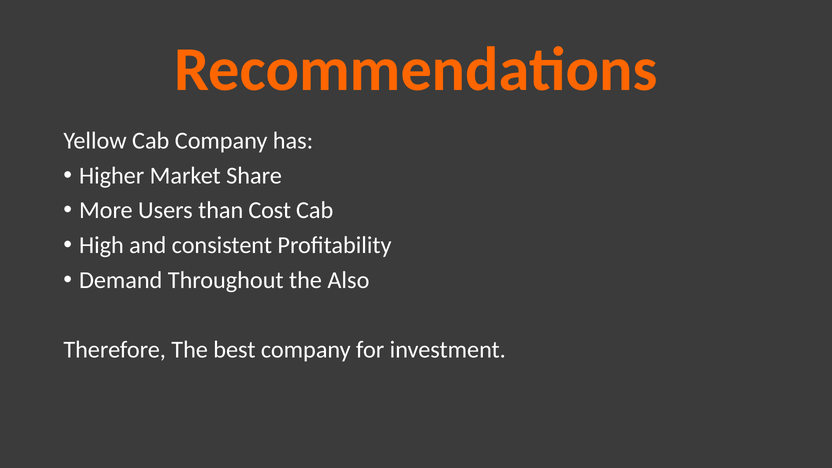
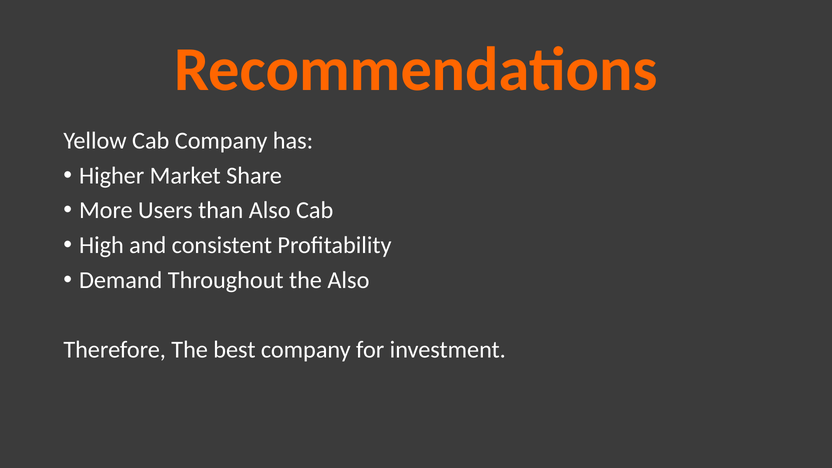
than Cost: Cost -> Also (270, 210)
